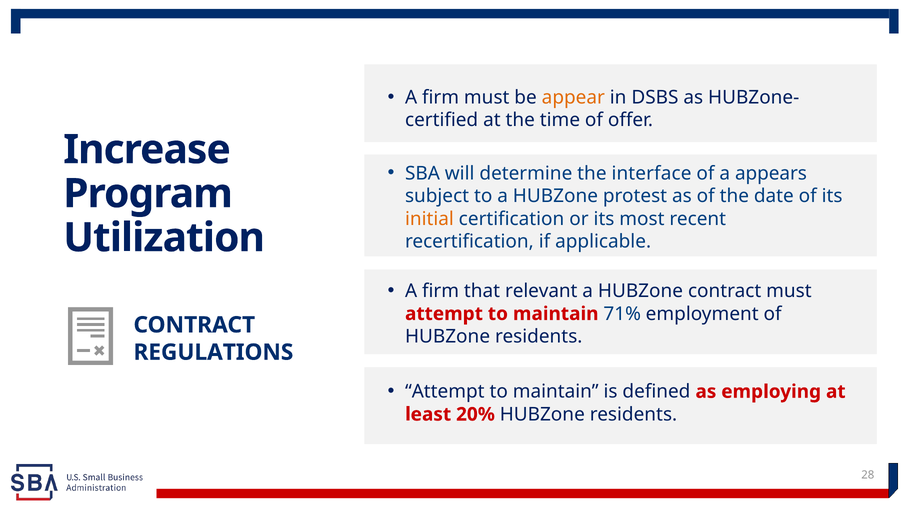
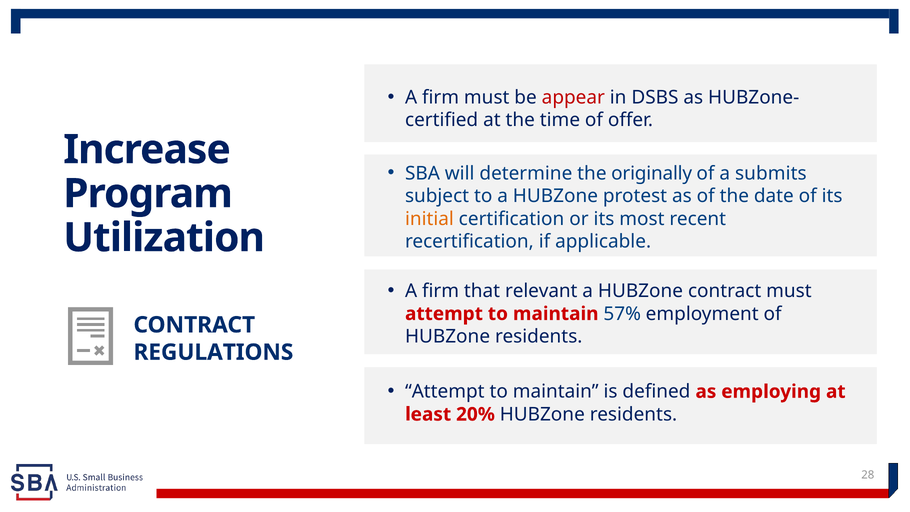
appear colour: orange -> red (573, 97)
interface: interface -> originally (652, 173)
appears: appears -> submits (771, 173)
71%: 71% -> 57% (622, 314)
